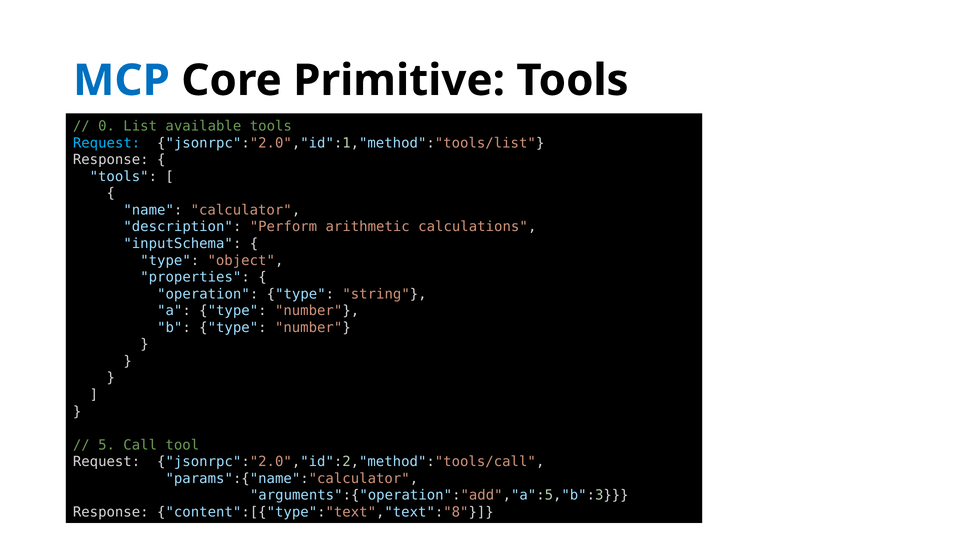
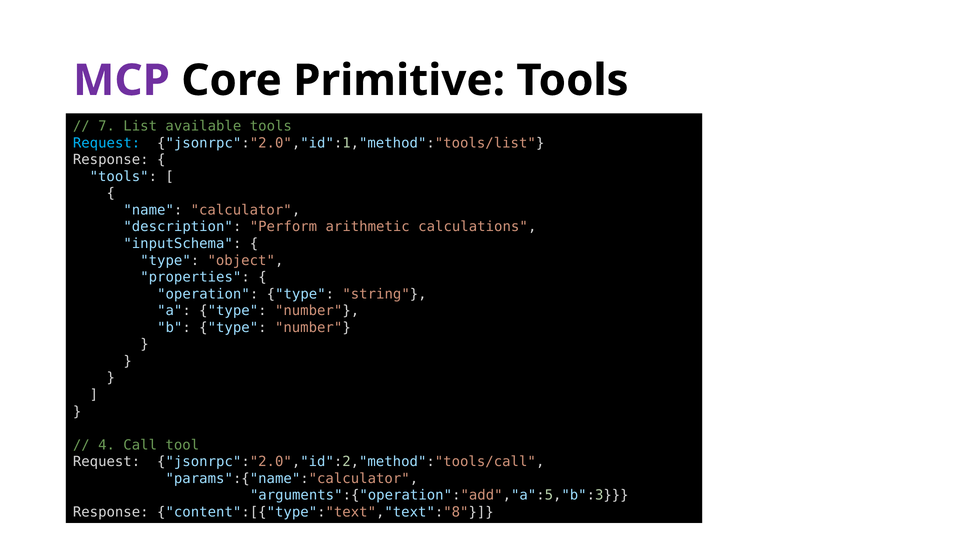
MCP colour: blue -> purple (121, 80)
0: 0 -> 7 (107, 126)
5: 5 -> 4 (107, 445)
